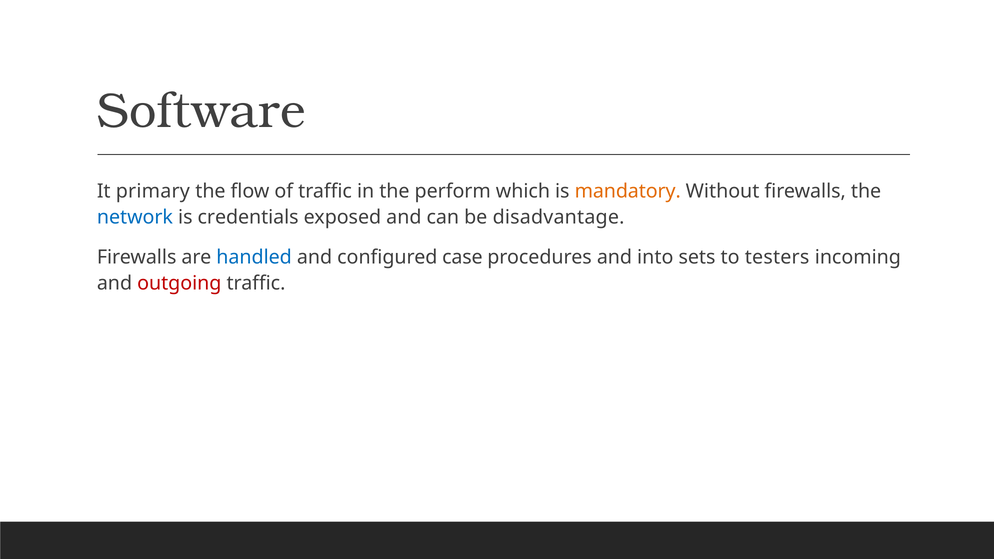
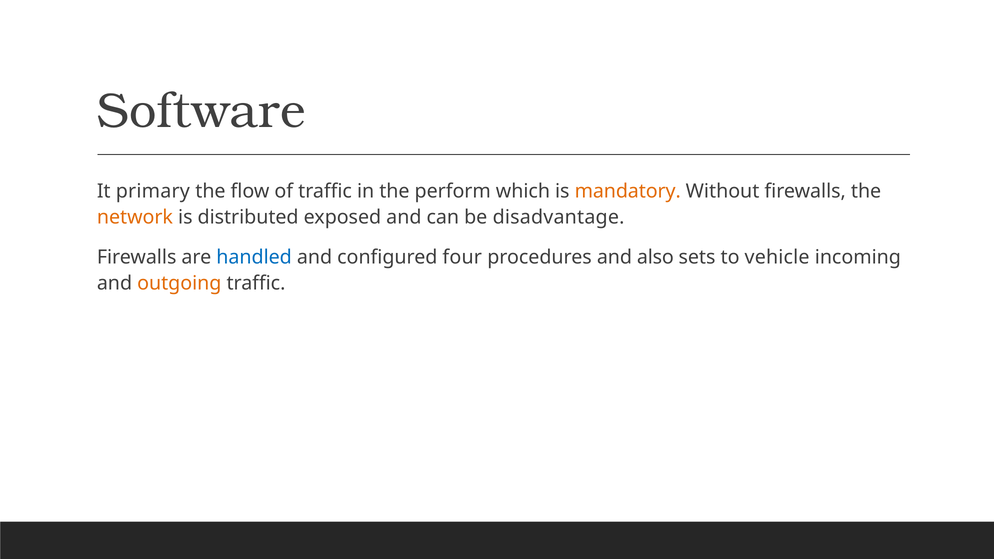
network colour: blue -> orange (135, 217)
credentials: credentials -> distributed (248, 217)
case: case -> four (462, 258)
into: into -> also (655, 258)
testers: testers -> vehicle (777, 258)
outgoing colour: red -> orange (179, 283)
